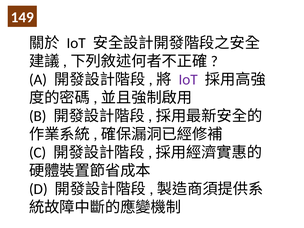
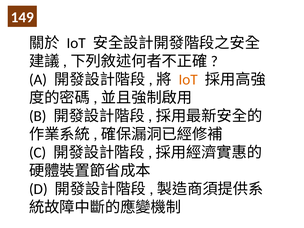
IoT colour: purple -> orange (188, 80)
